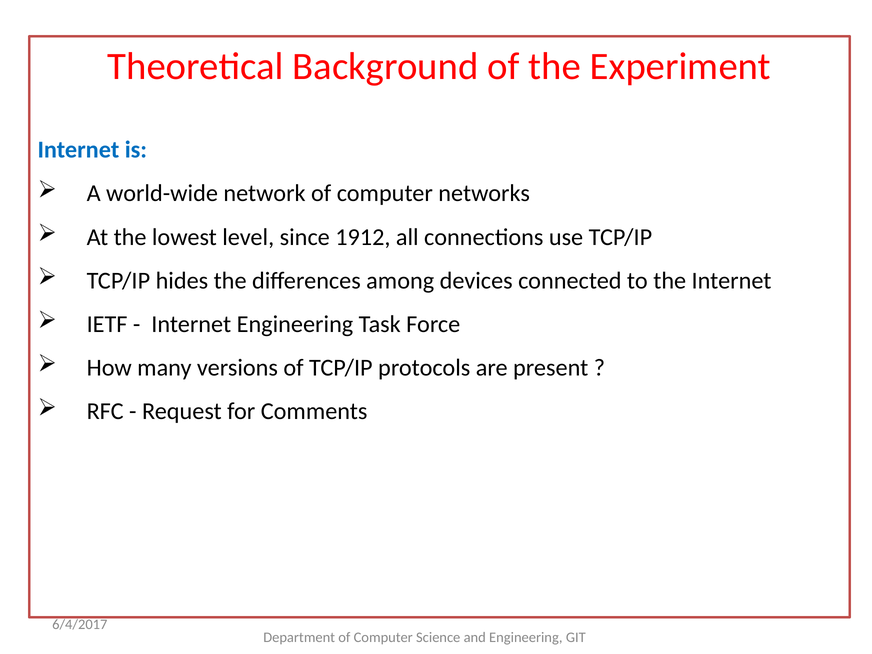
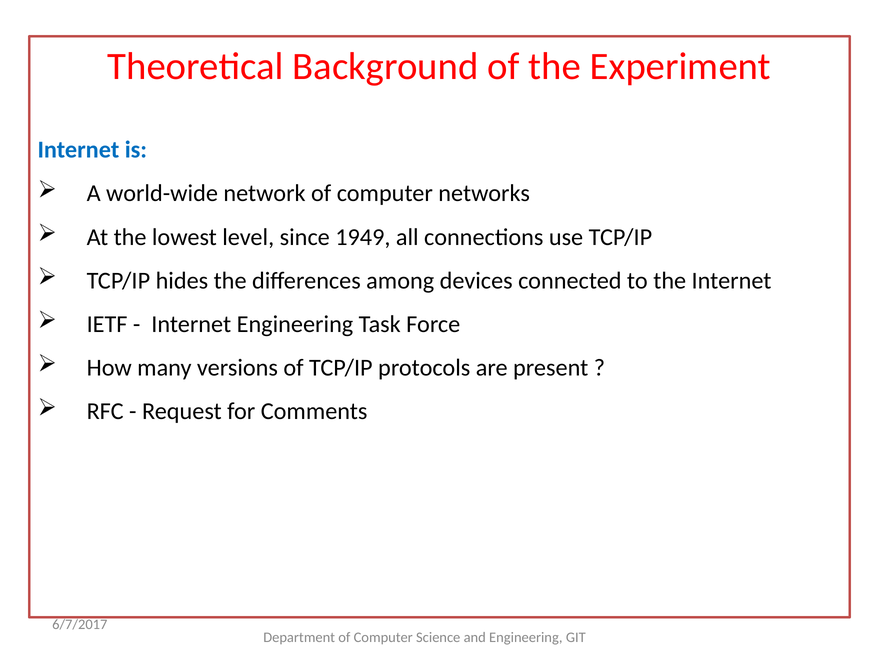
1912: 1912 -> 1949 (363, 237)
6/4/2017: 6/4/2017 -> 6/7/2017 (80, 624)
